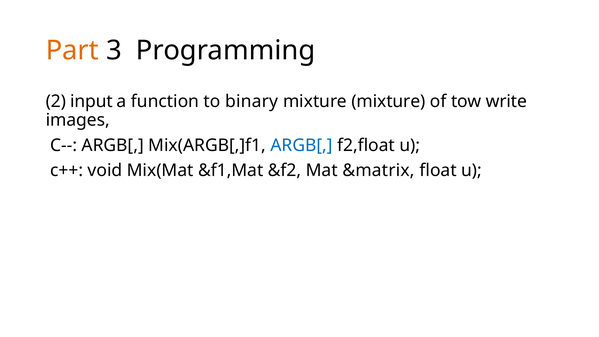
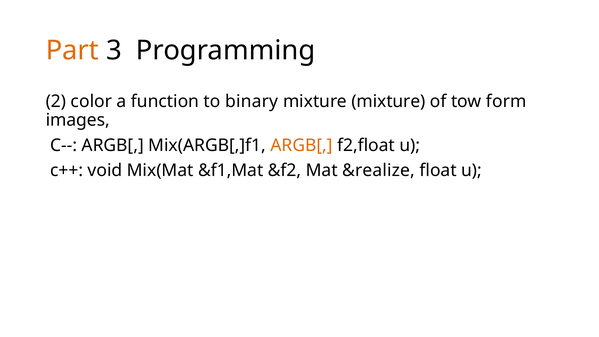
input: input -> color (91, 101)
write: write -> form (506, 101)
ARGB[ colour: blue -> orange (302, 145)
&matrix: &matrix -> &realize (379, 170)
